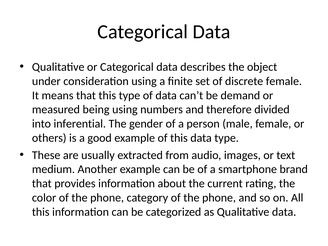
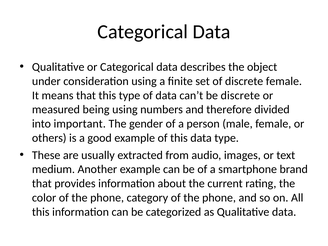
be demand: demand -> discrete (240, 95)
inferential: inferential -> important (80, 124)
